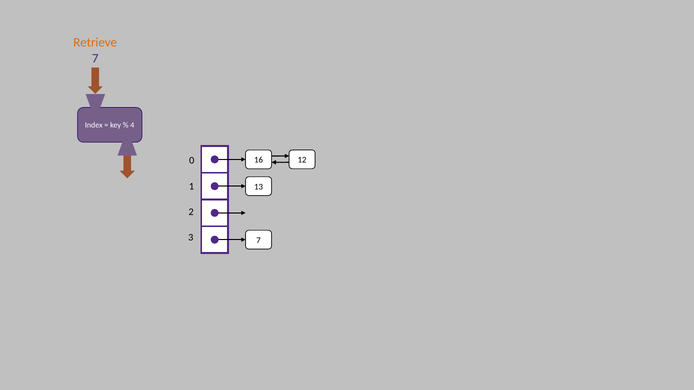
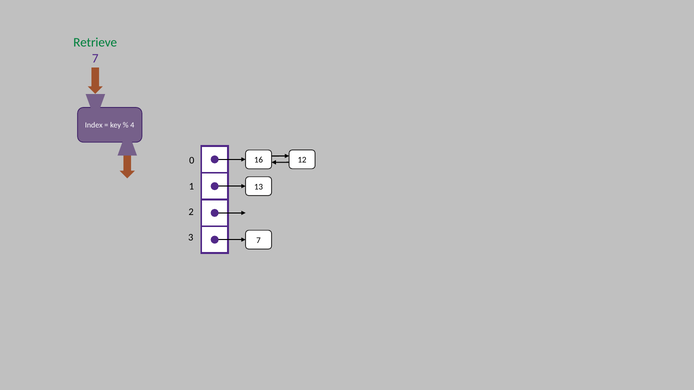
Retrieve colour: orange -> green (95, 42)
